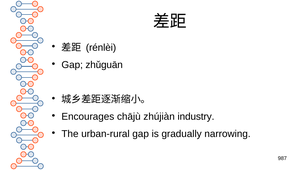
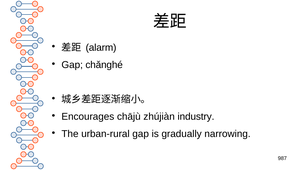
rénlèi: rénlèi -> alarm (101, 48)
zhǔguān: zhǔguān -> chǎnghé (104, 65)
